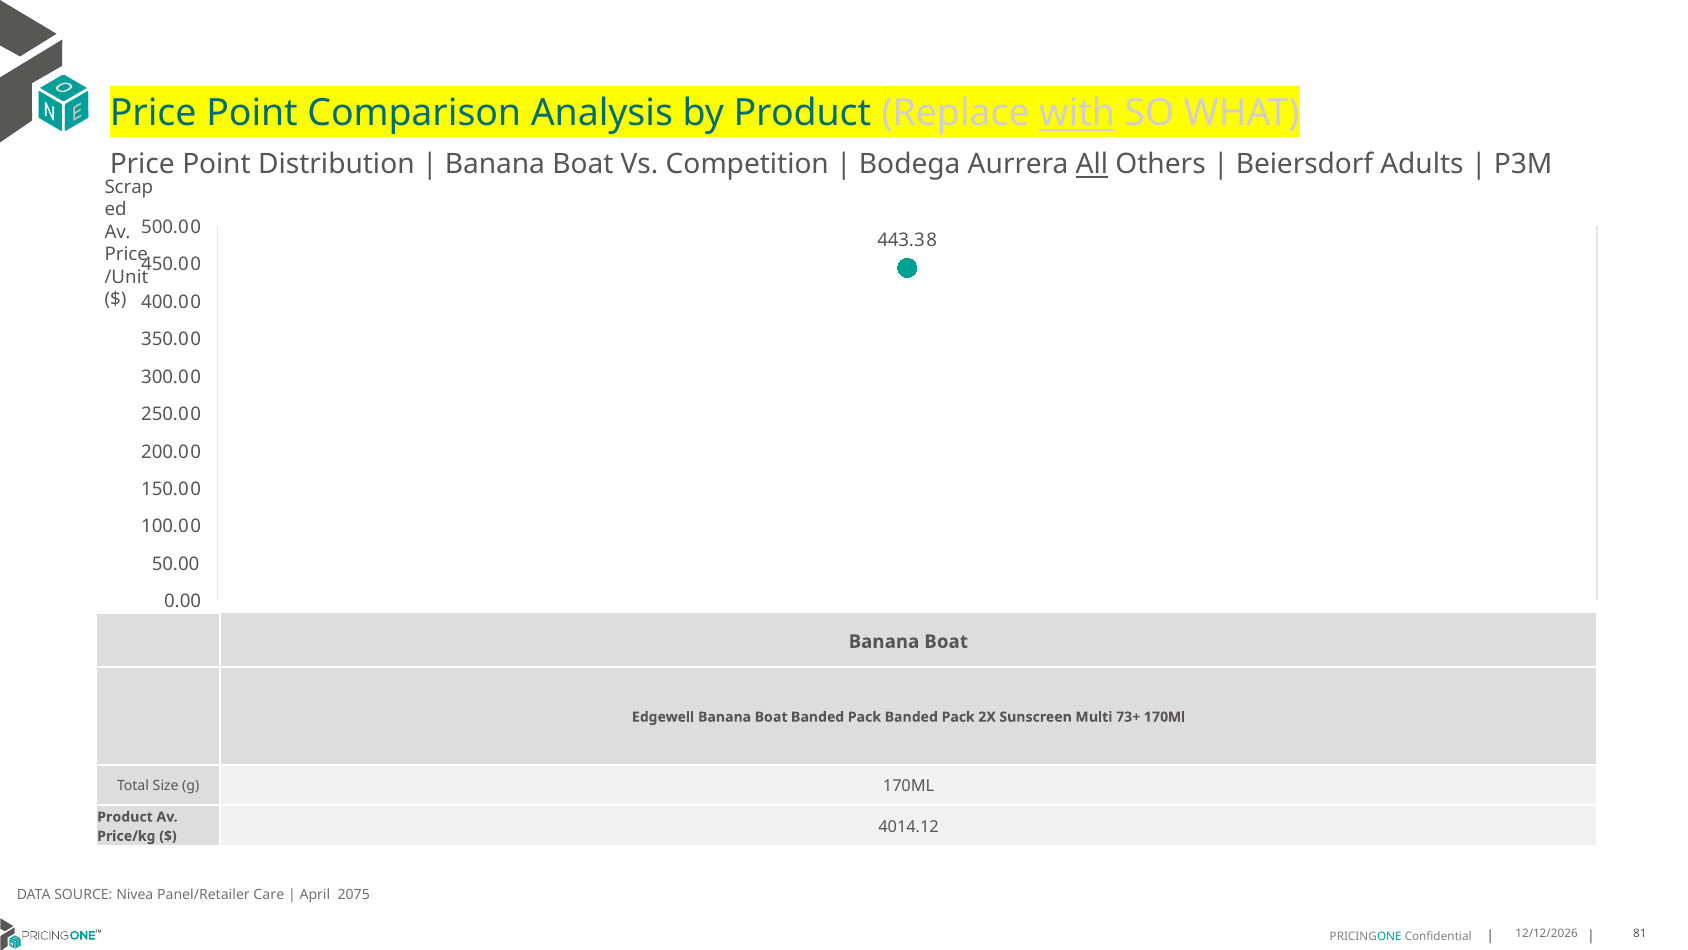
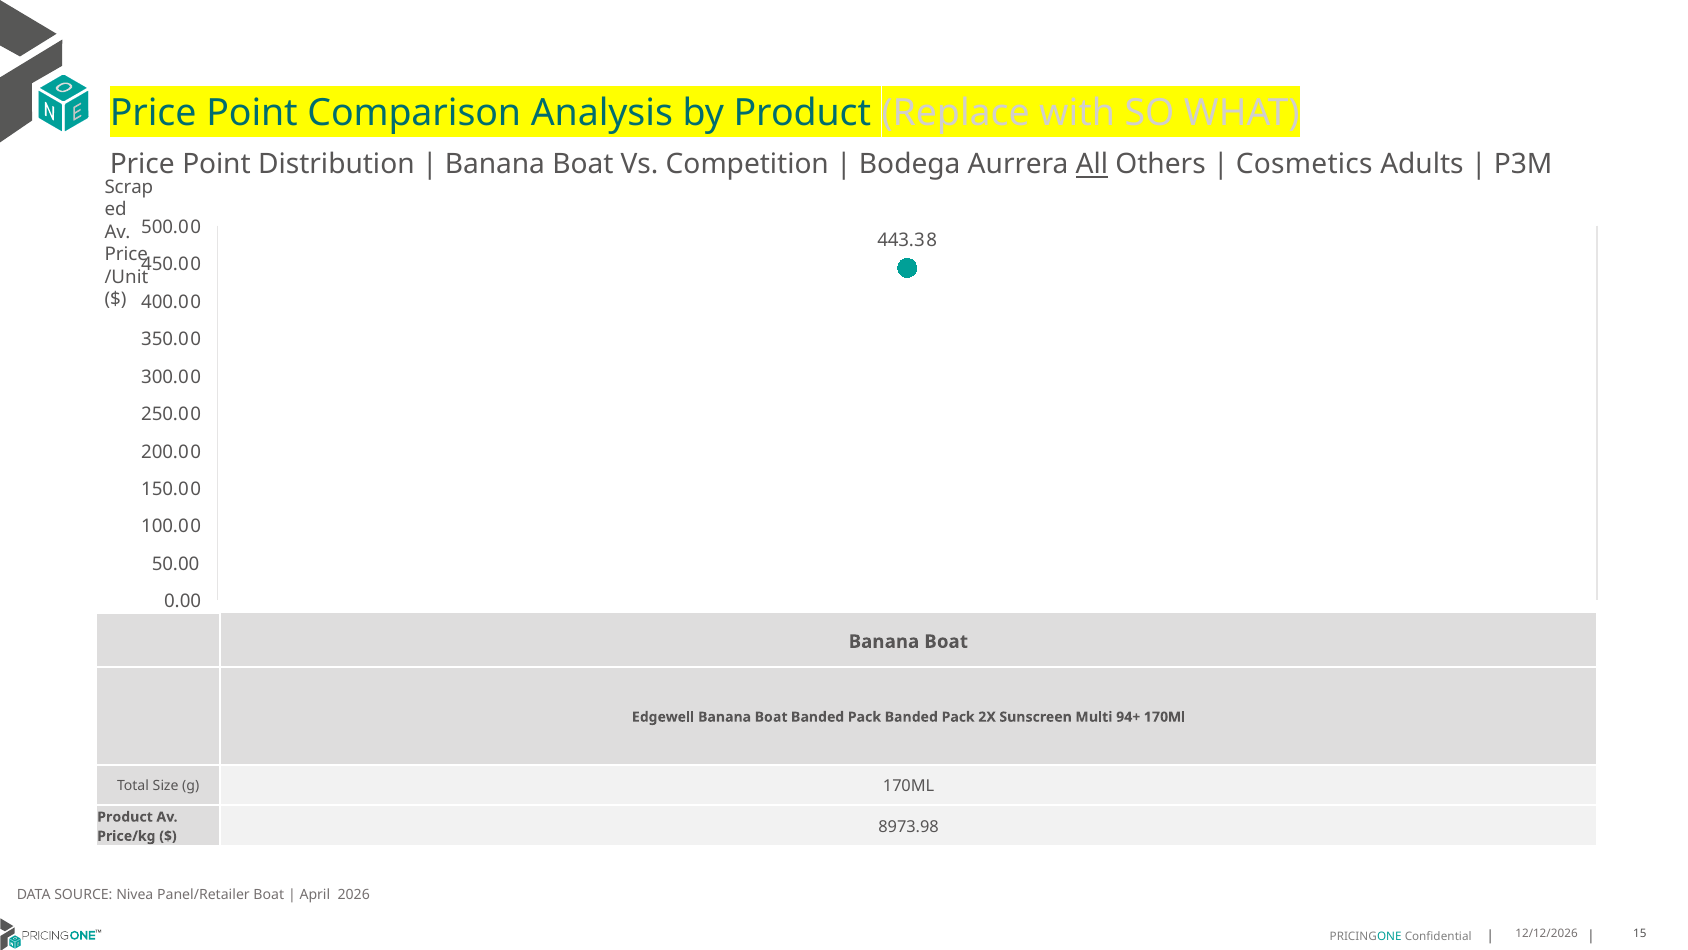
with underline: present -> none (1077, 114)
Beiersdorf: Beiersdorf -> Cosmetics (1304, 165)
73+: 73+ -> 94+ (1128, 717)
4014.12: 4014.12 -> 8973.98 (909, 826)
Panel/Retailer Care: Care -> Boat (269, 894)
2075: 2075 -> 2026 (354, 894)
81: 81 -> 15 (1640, 934)
